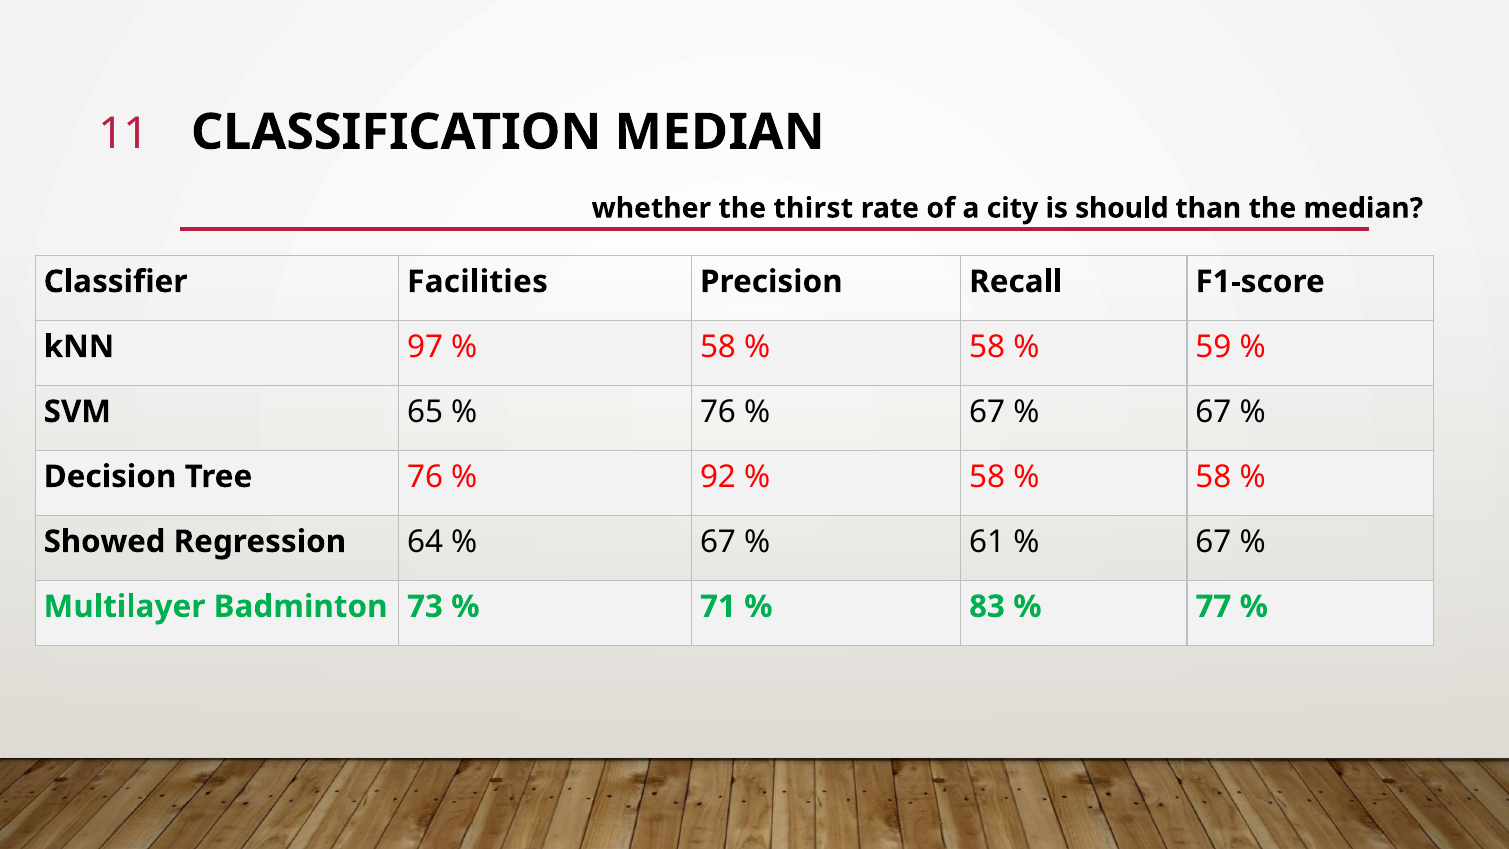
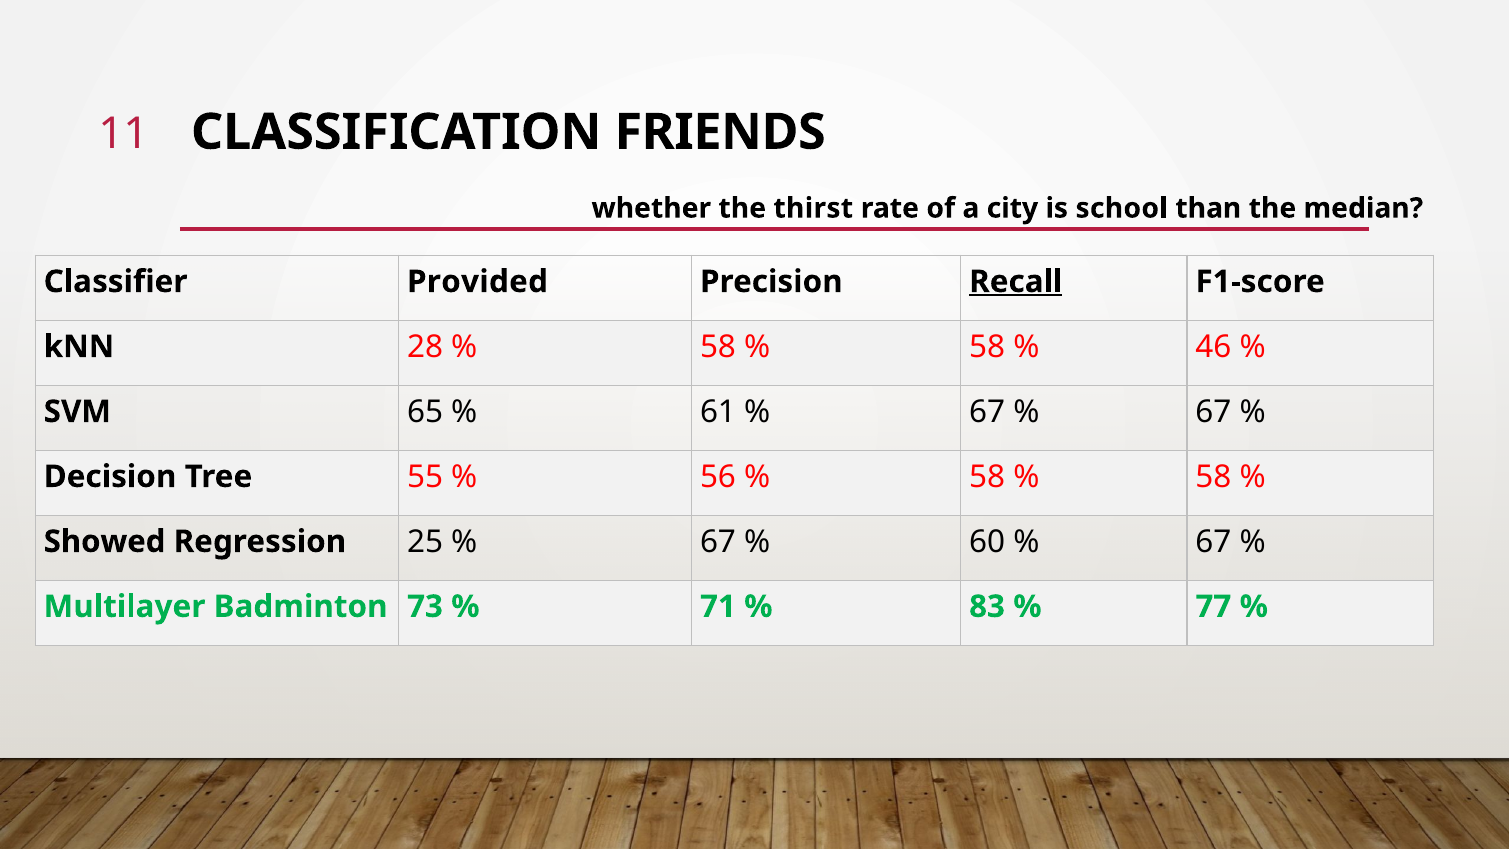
CLASSIFICATION MEDIAN: MEDIAN -> FRIENDS (720, 132)
should: should -> school (1122, 208)
Facilities: Facilities -> Provided (478, 282)
Recall underline: none -> present (1016, 282)
97: 97 -> 28 (425, 347)
59: 59 -> 46 (1213, 347)
76: 76 -> 61 (718, 412)
Tree 76: 76 -> 55 (425, 477)
92: 92 -> 56 (718, 477)
64: 64 -> 25 (425, 541)
61: 61 -> 60 (987, 541)
